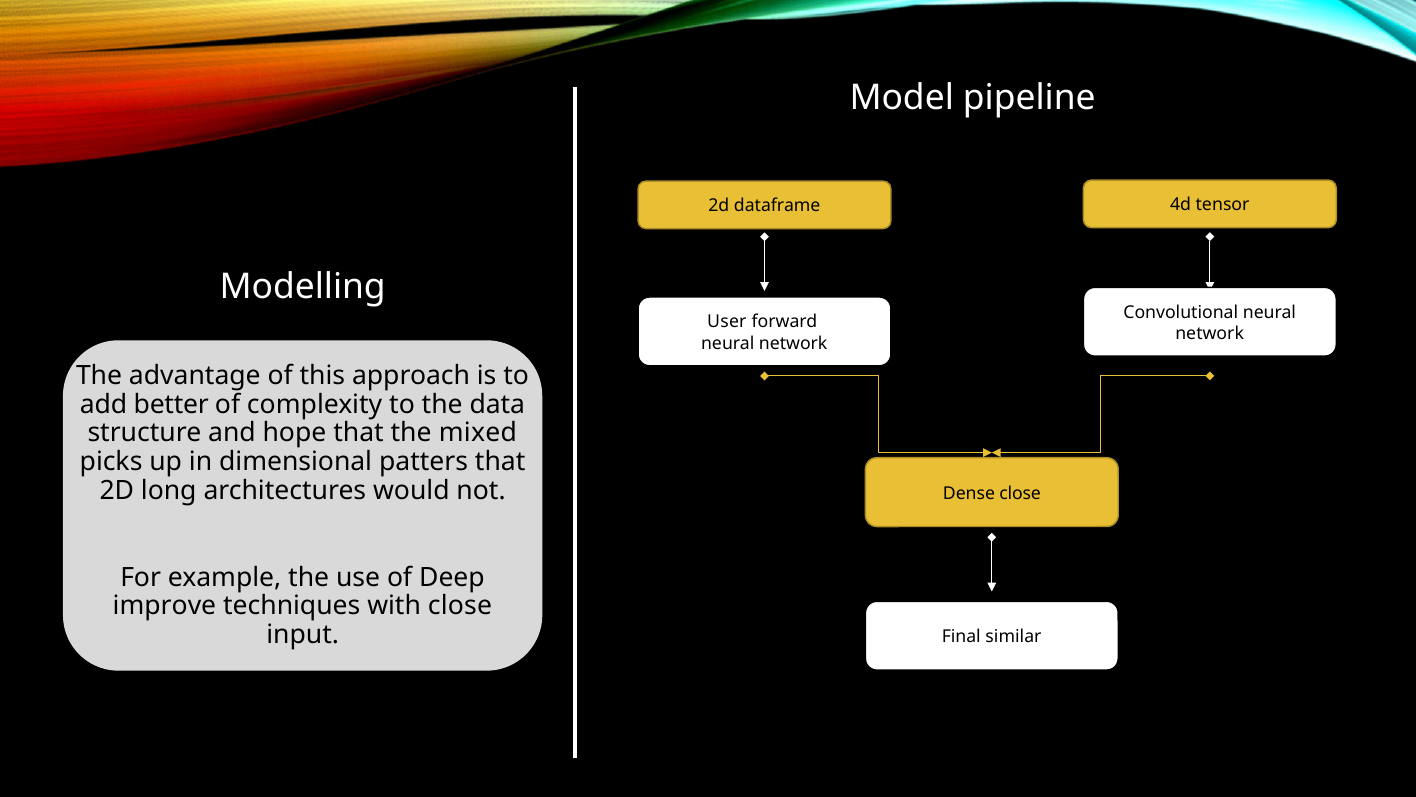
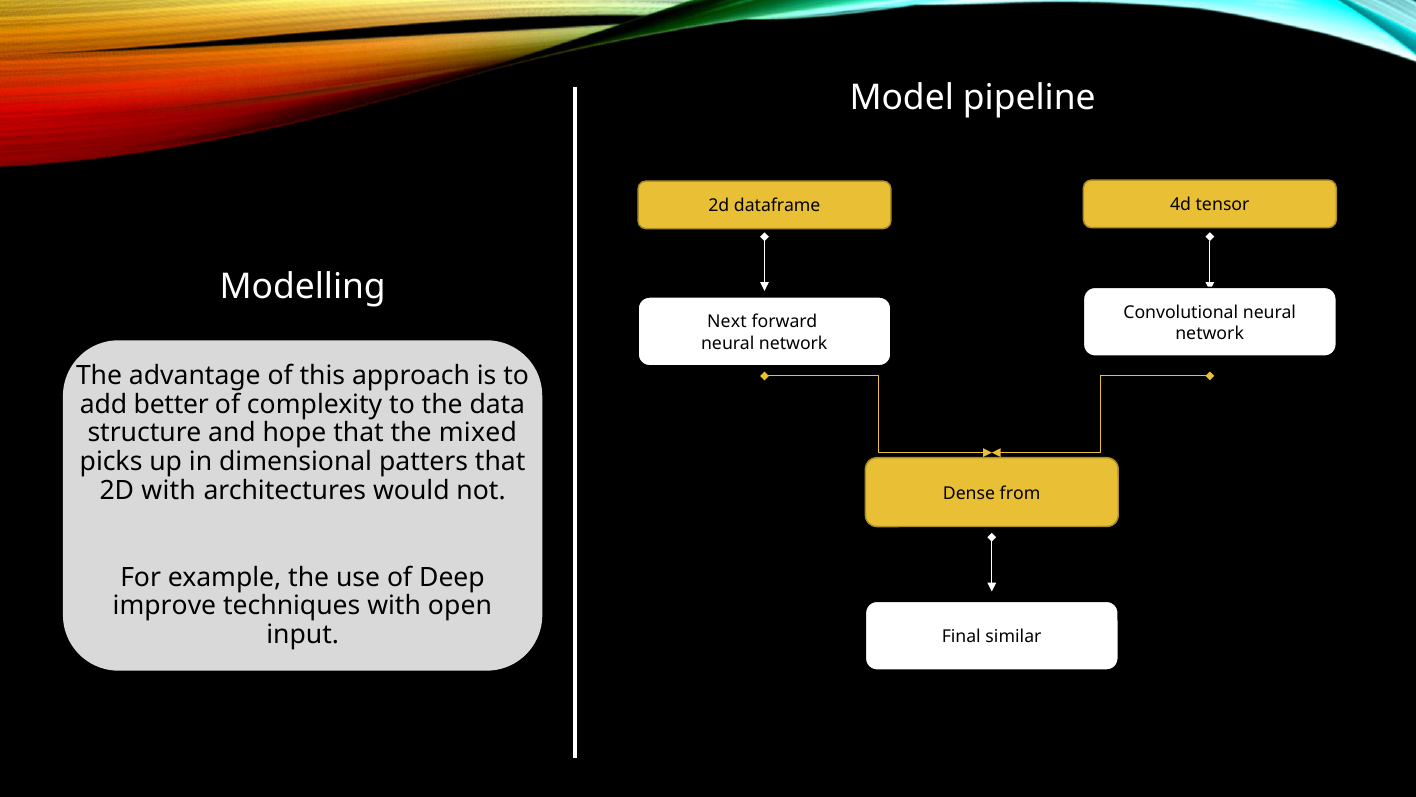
User: User -> Next (727, 322)
2D long: long -> with (169, 490)
Dense close: close -> from (1020, 493)
with close: close -> open (460, 606)
